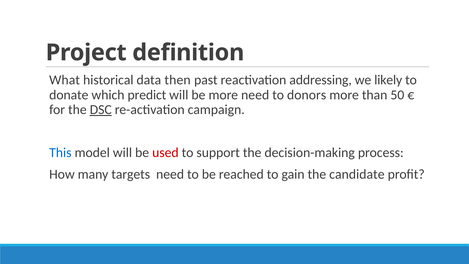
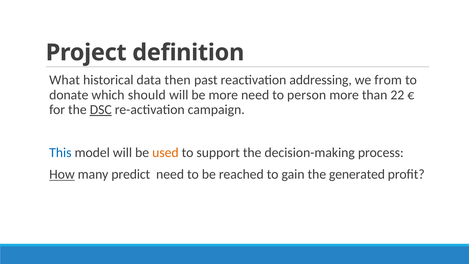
likely: likely -> from (388, 80)
predict: predict -> should (147, 95)
donors: donors -> person (307, 95)
50: 50 -> 22 (397, 95)
used colour: red -> orange (165, 153)
How underline: none -> present (62, 174)
targets: targets -> predict (131, 174)
candidate: candidate -> generated (357, 174)
